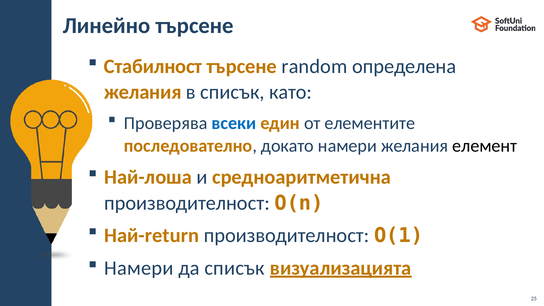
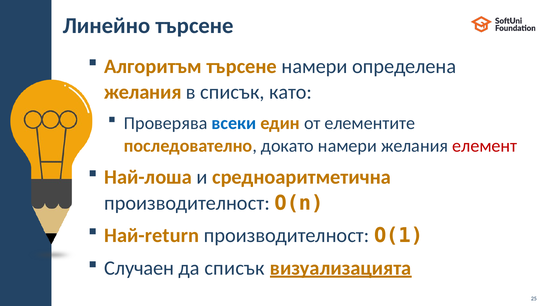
Стабилност: Стабилност -> Алгоритъм (153, 67)
търсене random: random -> намери (315, 67)
елемент colour: black -> red (485, 146)
Намери: Намери -> Случаен (139, 268)
